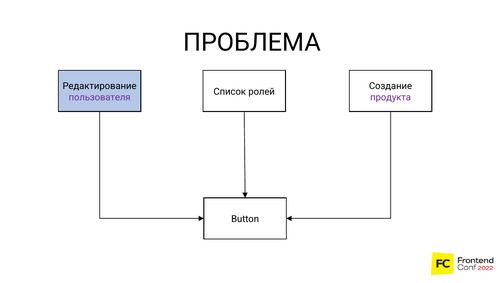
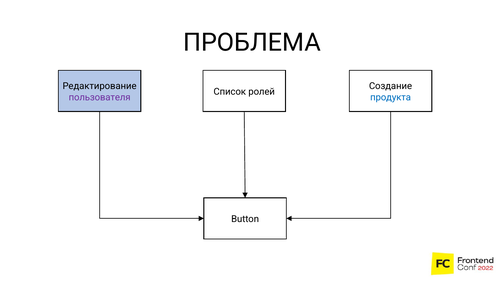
продукта colour: purple -> blue (391, 97)
